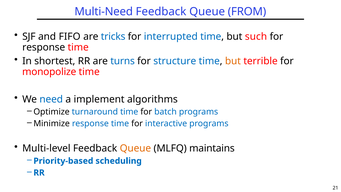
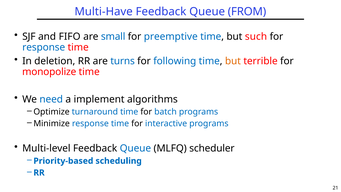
Multi-Need: Multi-Need -> Multi-Have (104, 12)
tricks: tricks -> small (113, 37)
interrupted: interrupted -> preemptive (171, 37)
response colour: black -> blue (44, 47)
shortest: shortest -> deletion (55, 61)
structure: structure -> following (175, 61)
Queue colour: orange -> blue (135, 148)
maintains: maintains -> scheduler (212, 148)
